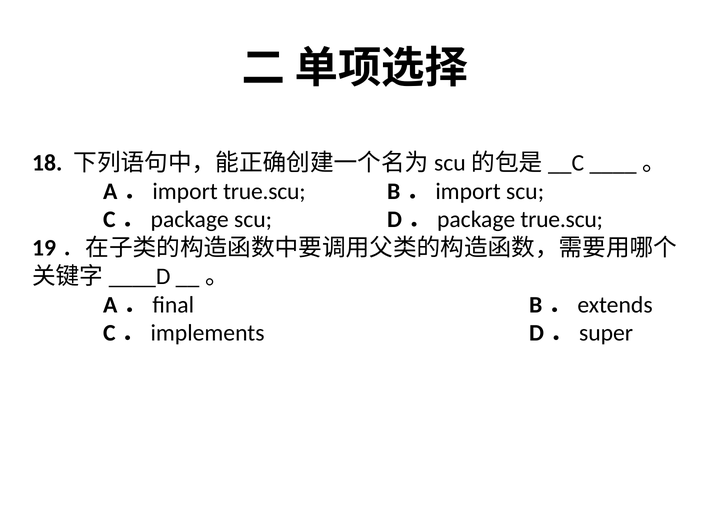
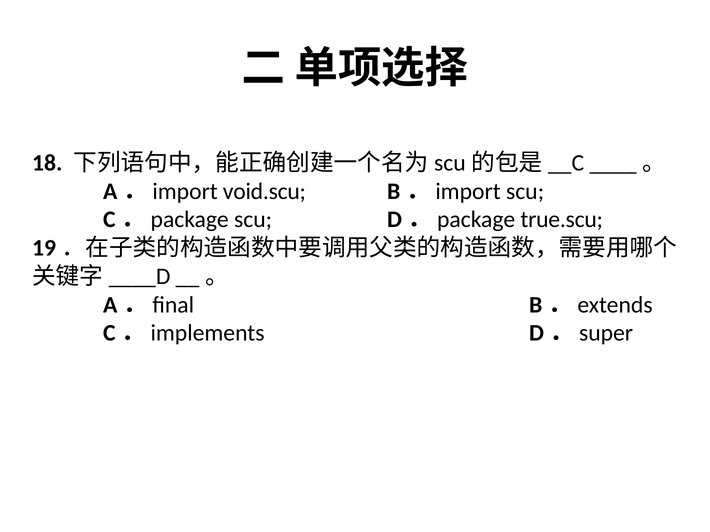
A．import true.scu: true.scu -> void.scu (264, 191)
